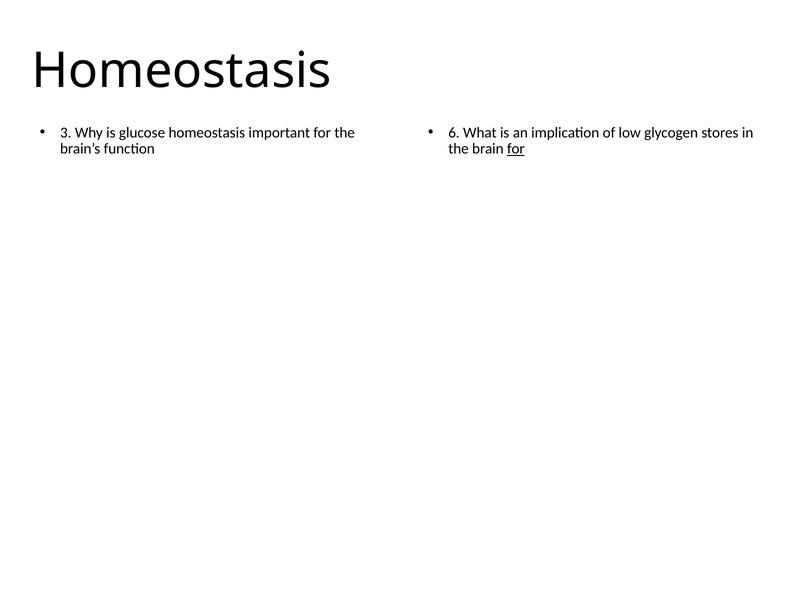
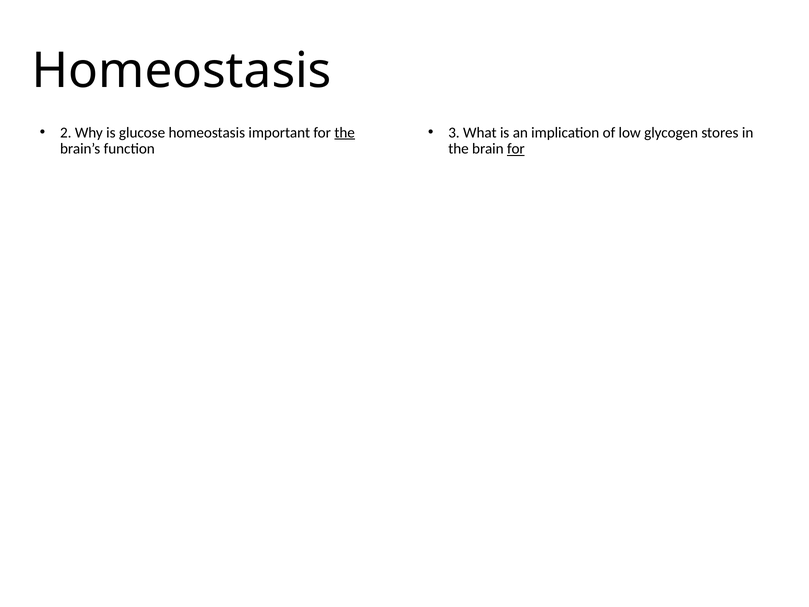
3: 3 -> 2 (66, 132)
the underline: none -> present (345, 132)
6: 6 -> 3 (454, 132)
